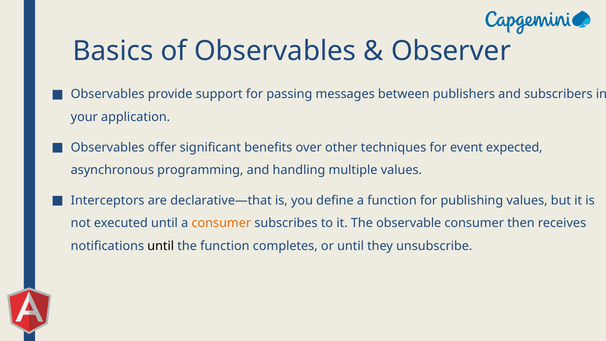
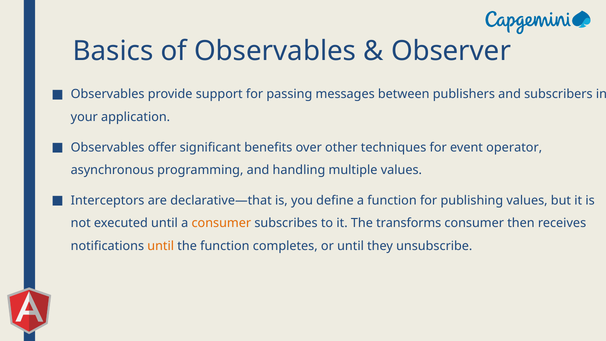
expected: expected -> operator (514, 147)
observable: observable -> transforms (409, 223)
until colour: black -> orange (161, 246)
